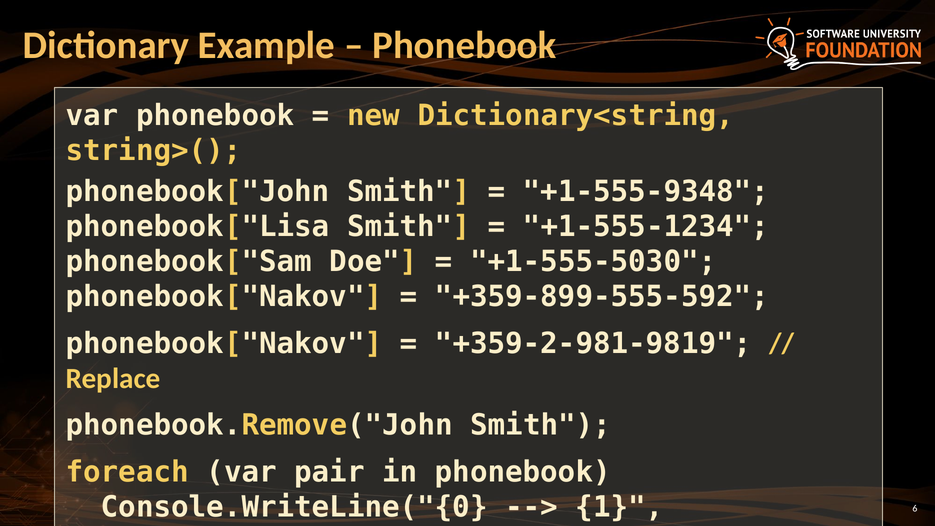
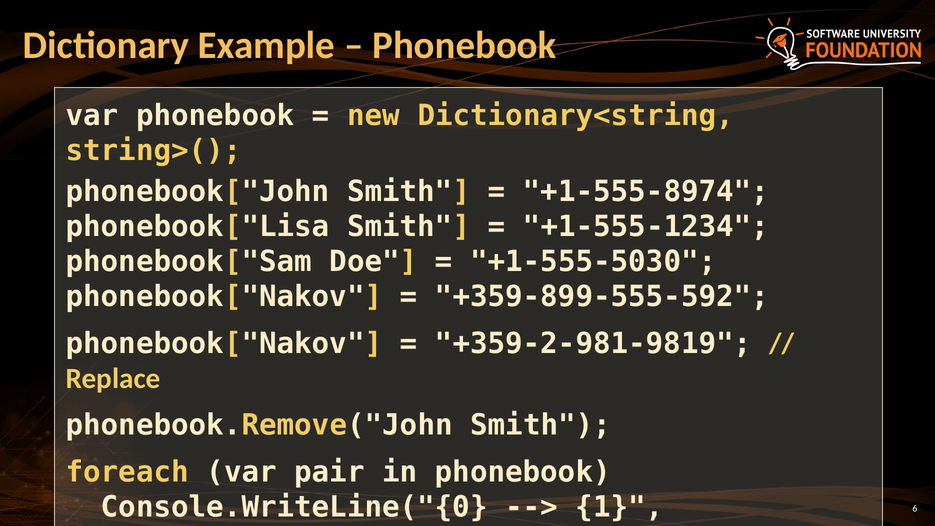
+1-555-9348: +1-555-9348 -> +1-555-8974 (646, 192)
